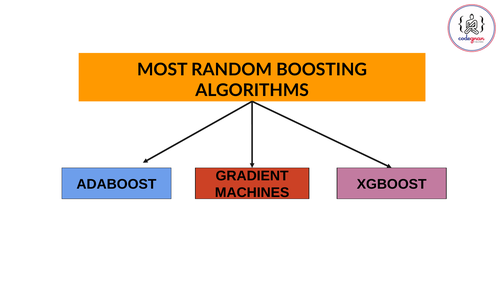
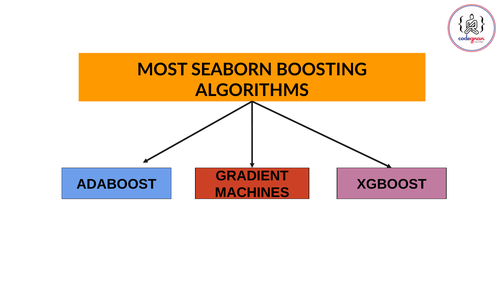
RANDOM: RANDOM -> SEABORN (232, 70)
